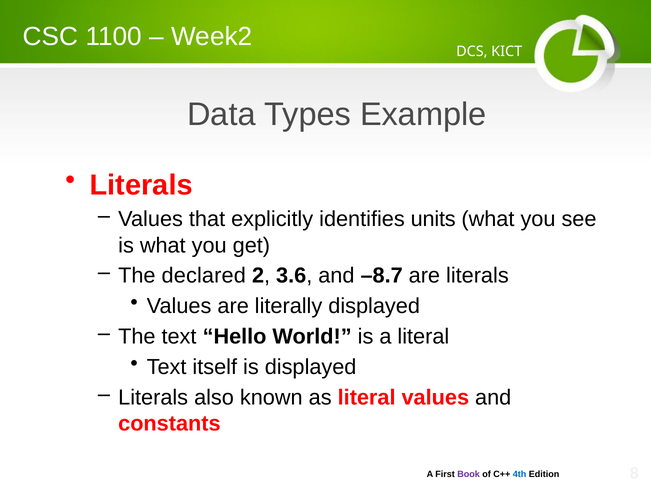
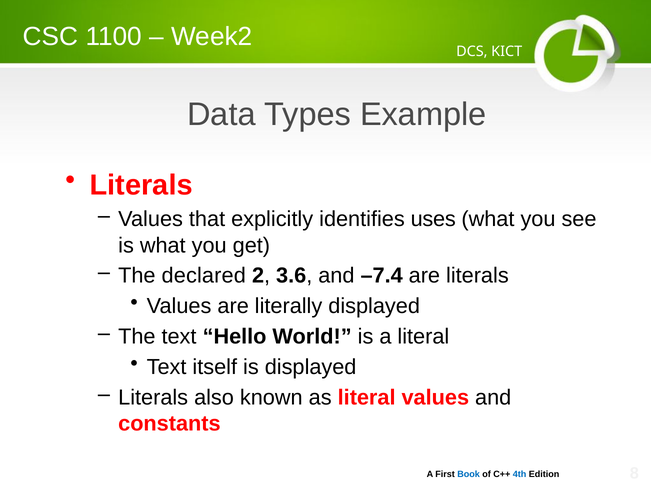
units: units -> uses (433, 219)
–8.7: –8.7 -> –7.4 (382, 275)
Book colour: purple -> blue (469, 474)
